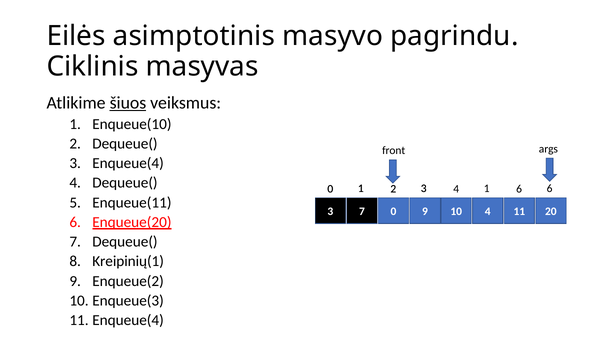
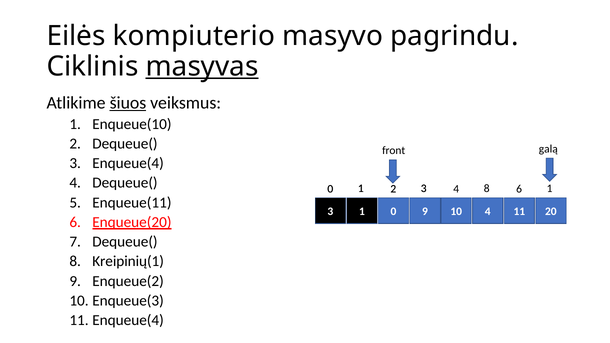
asimptotinis: asimptotinis -> kompiuterio (194, 36)
masyvas underline: none -> present (202, 66)
args: args -> galą (548, 149)
4 1: 1 -> 8 (487, 189)
6 6: 6 -> 1 (550, 189)
3 7: 7 -> 1 (362, 211)
